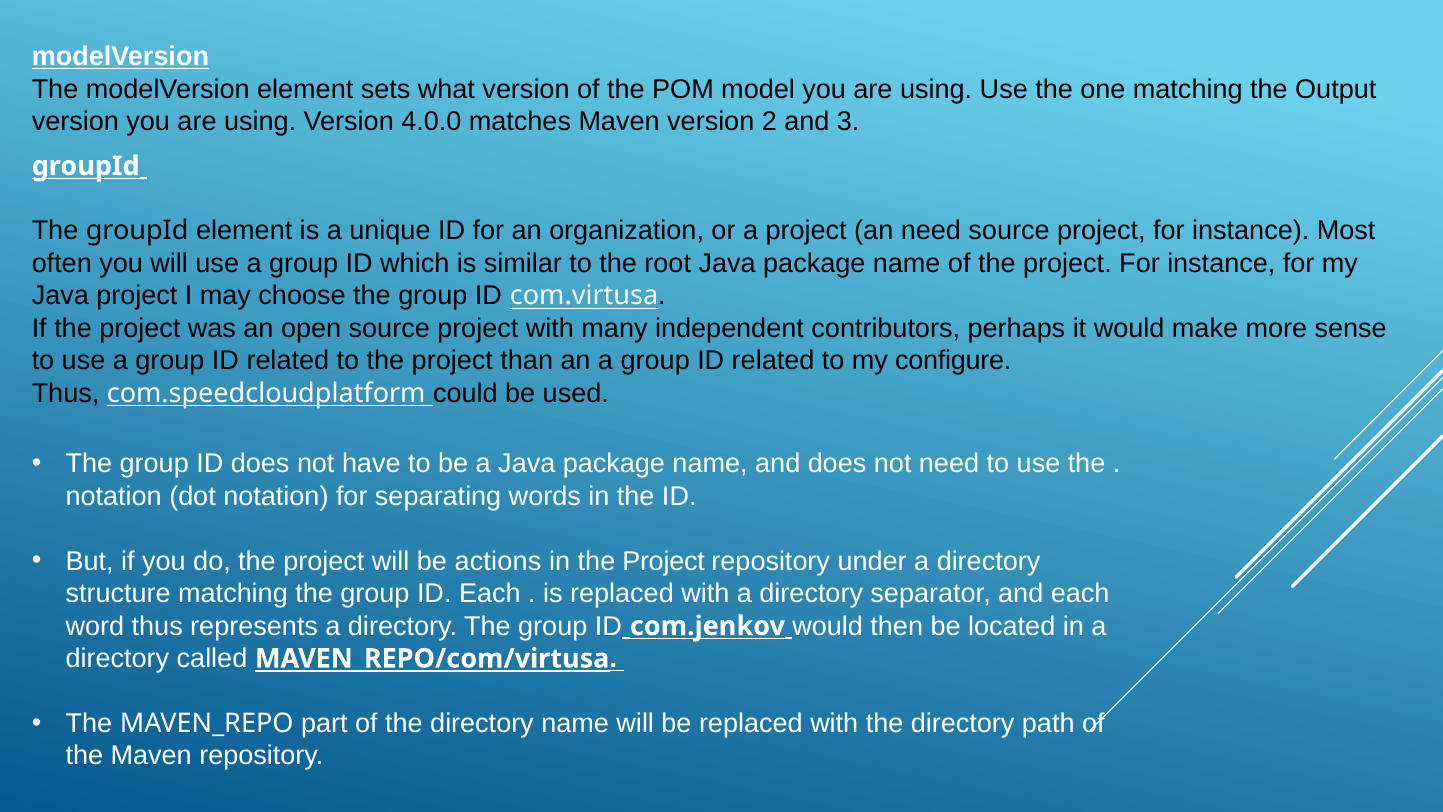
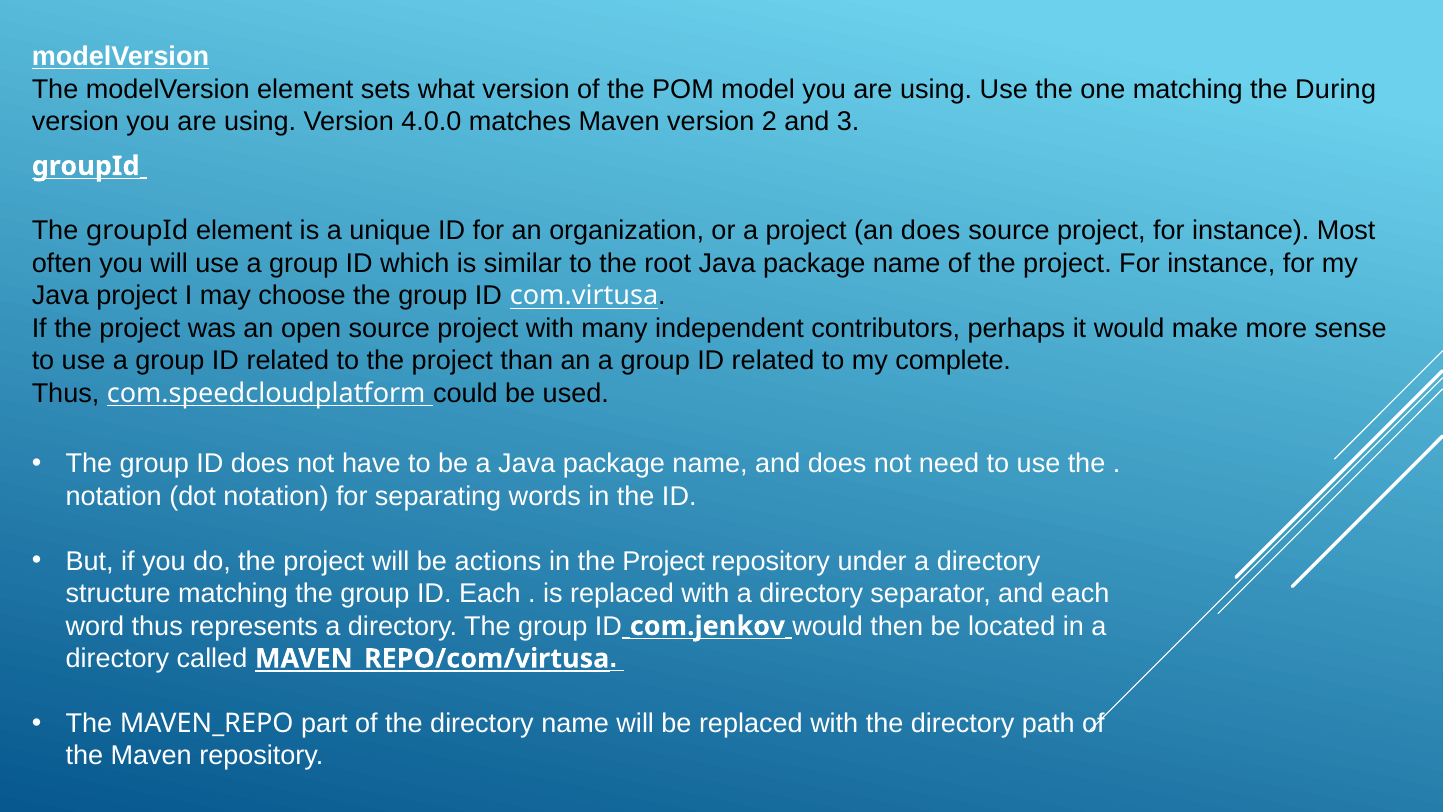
Output: Output -> During (1336, 89)
an need: need -> does (931, 231)
configure: configure -> complete (953, 361)
